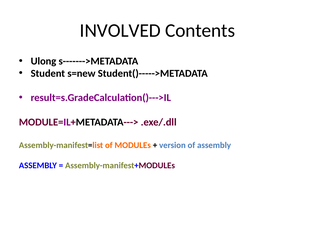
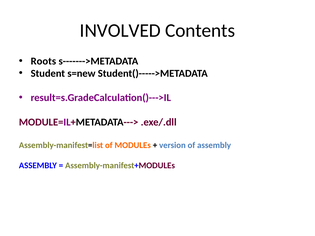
Ulong: Ulong -> Roots (43, 61)
